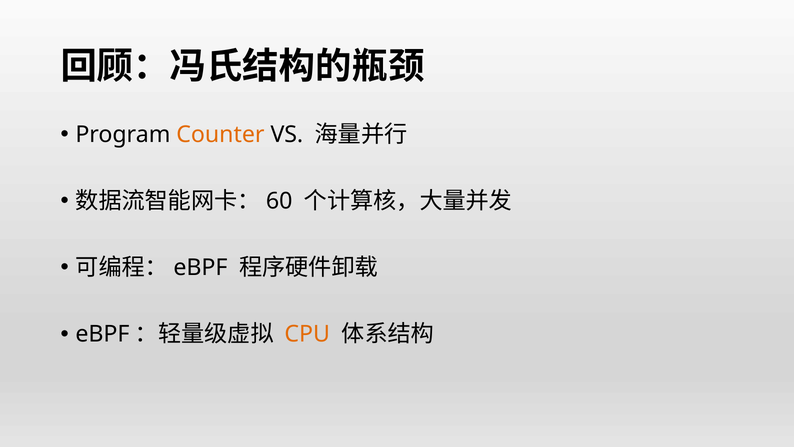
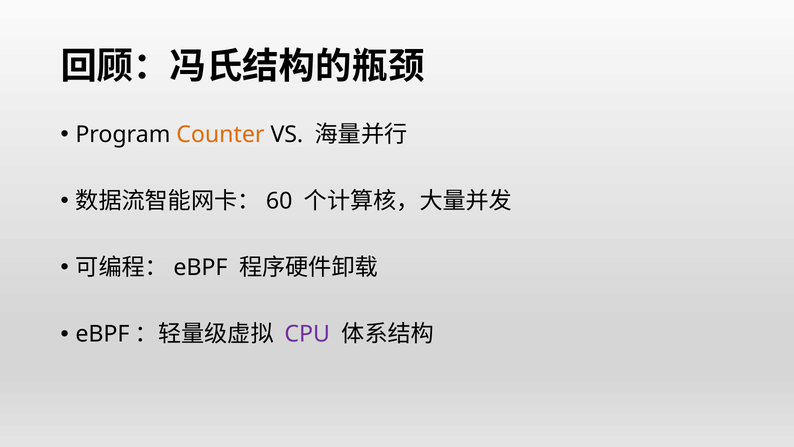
CPU colour: orange -> purple (307, 334)
